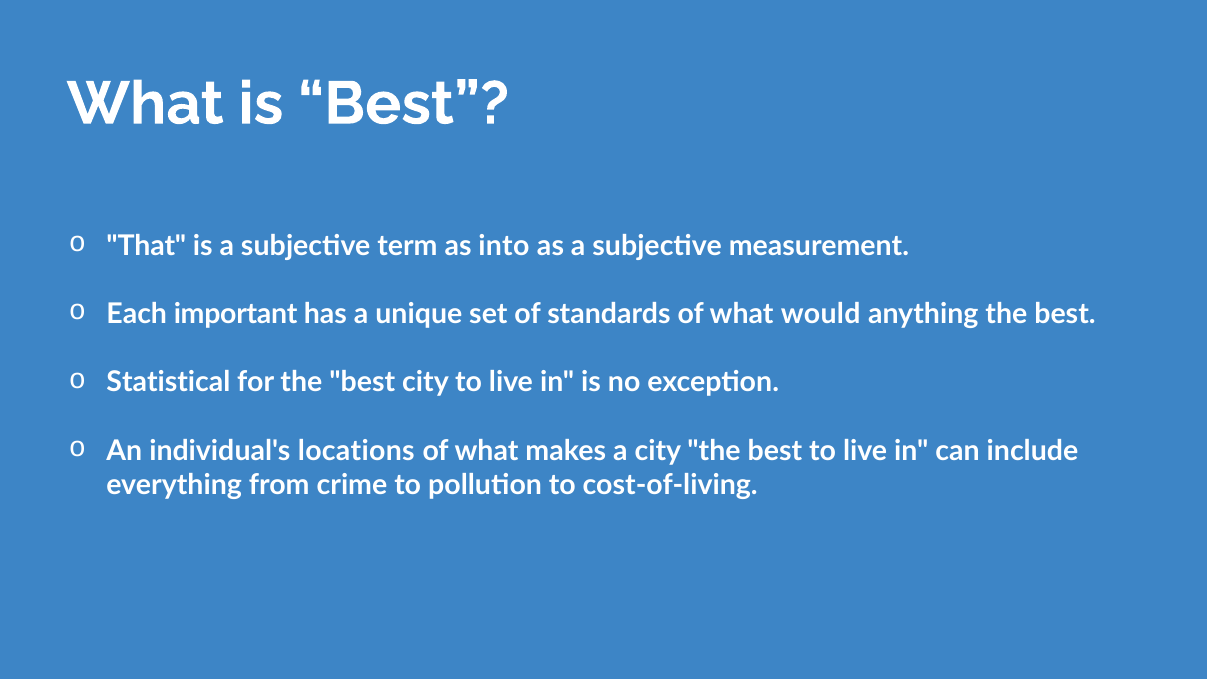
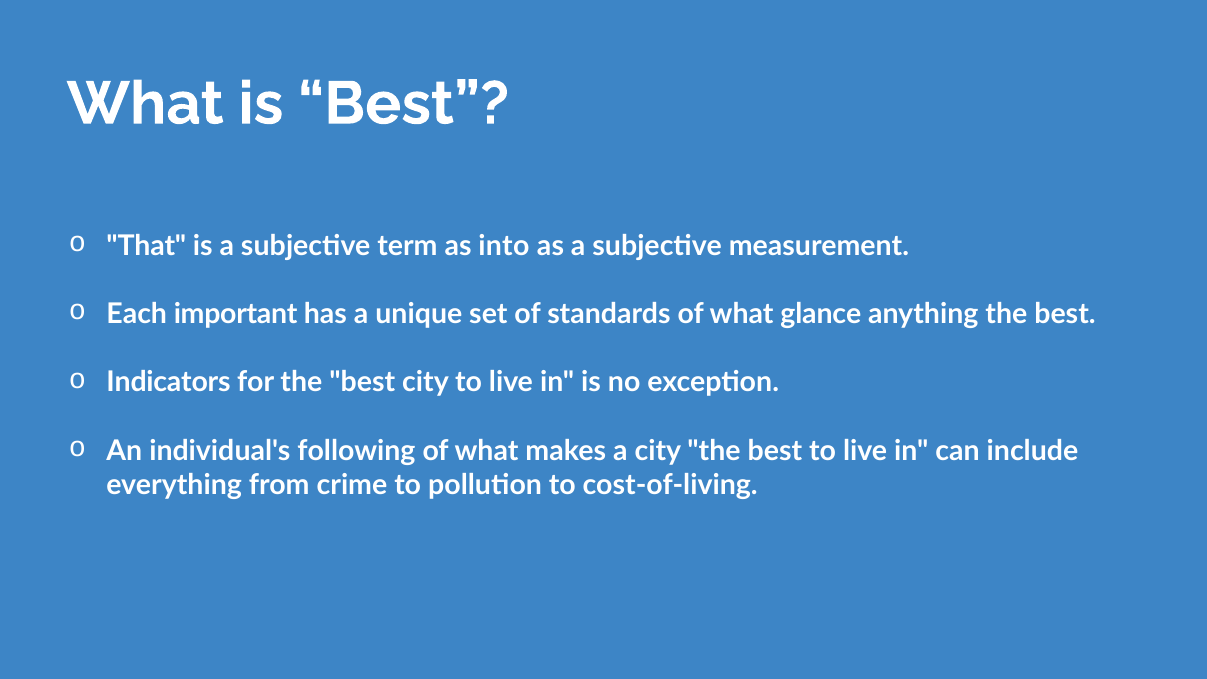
would: would -> glance (821, 314)
Statistical: Statistical -> Indicators (169, 383)
locations: locations -> following (356, 451)
